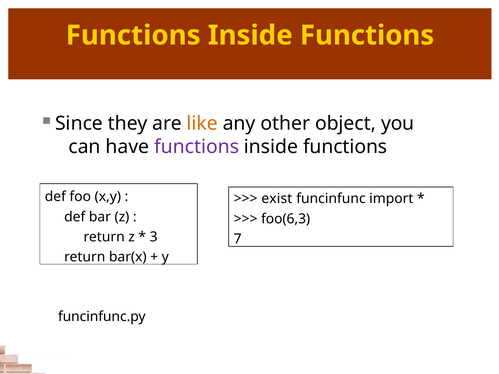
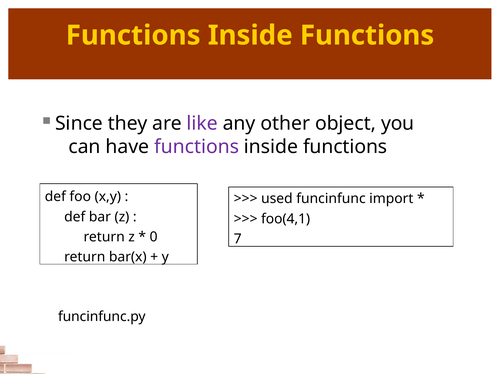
like colour: orange -> purple (202, 124)
exist: exist -> used (277, 199)
foo(6,3: foo(6,3 -> foo(4,1 (286, 219)
3: 3 -> 0 (154, 237)
